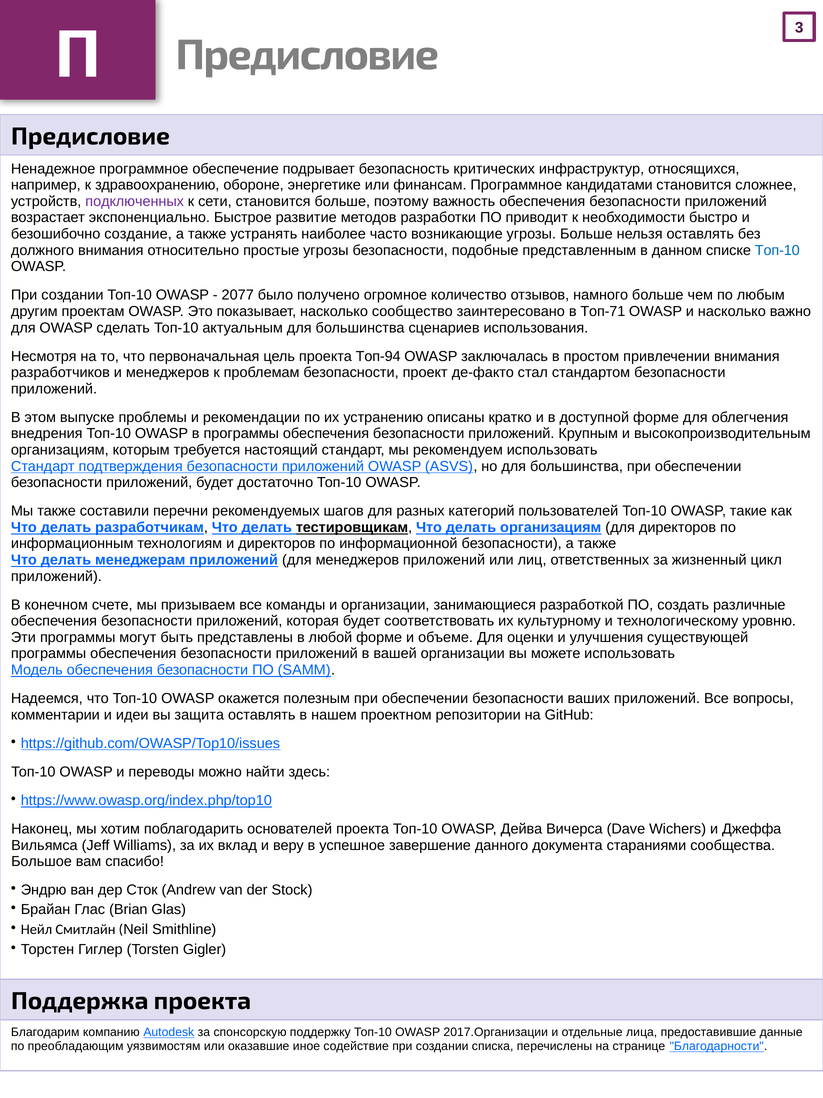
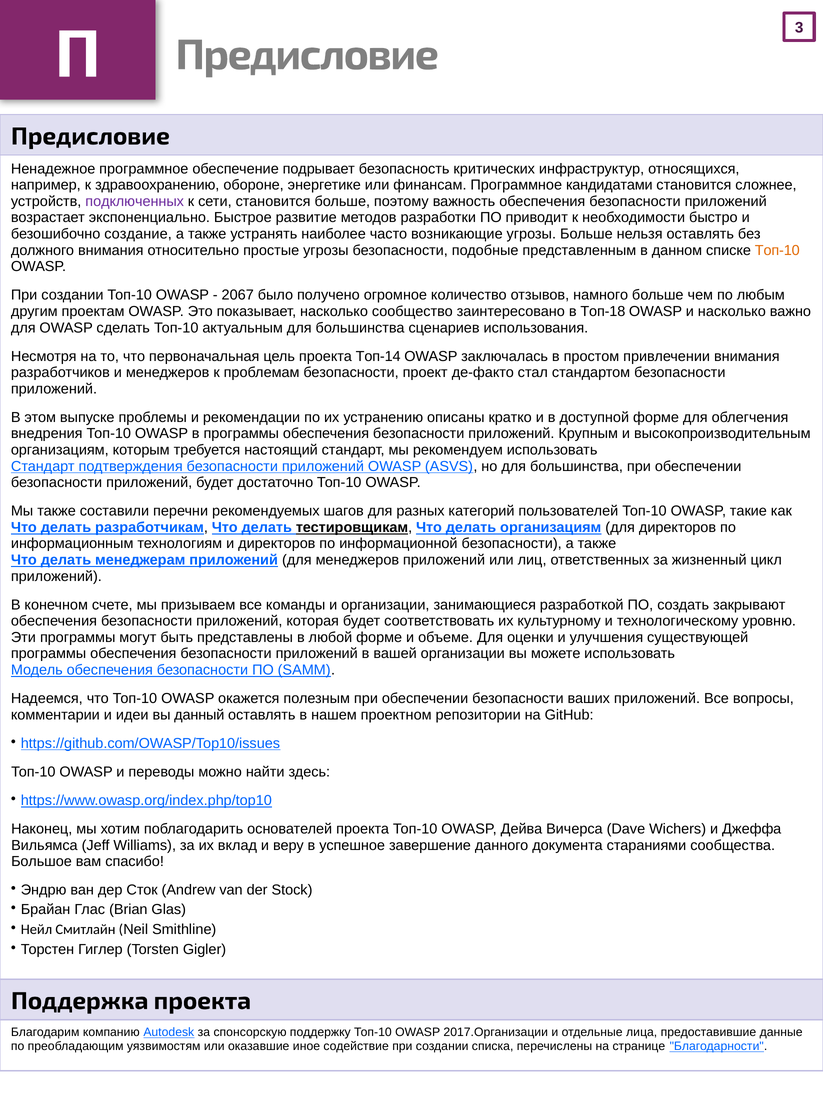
Топ-10 colour: blue -> orange (777, 250)
2077: 2077 -> 2067 (238, 295)
Топ-71: Топ-71 -> Топ-18 (603, 311)
Топ-94: Топ-94 -> Топ-14 (378, 356)
различные: различные -> закрывают (749, 604)
защита: защита -> данный (199, 714)
